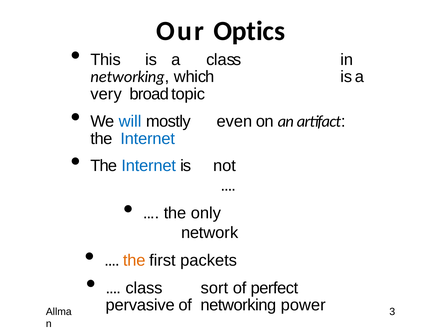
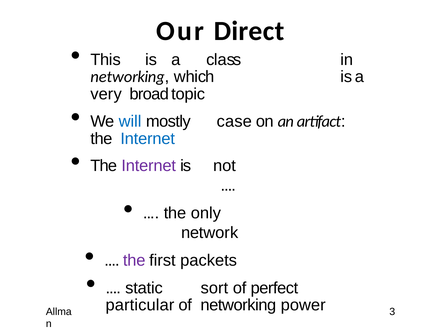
Optics: Optics -> Direct (249, 31)
even: even -> case (234, 121)
Internet colour: blue -> purple (149, 166)
the colour: orange -> purple (134, 261)
class: class -> static (144, 288)
pervasive: pervasive -> particular (140, 305)
